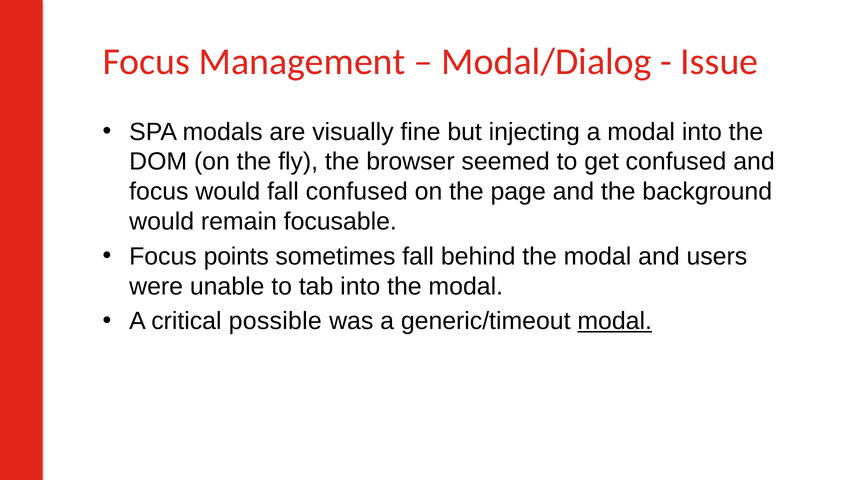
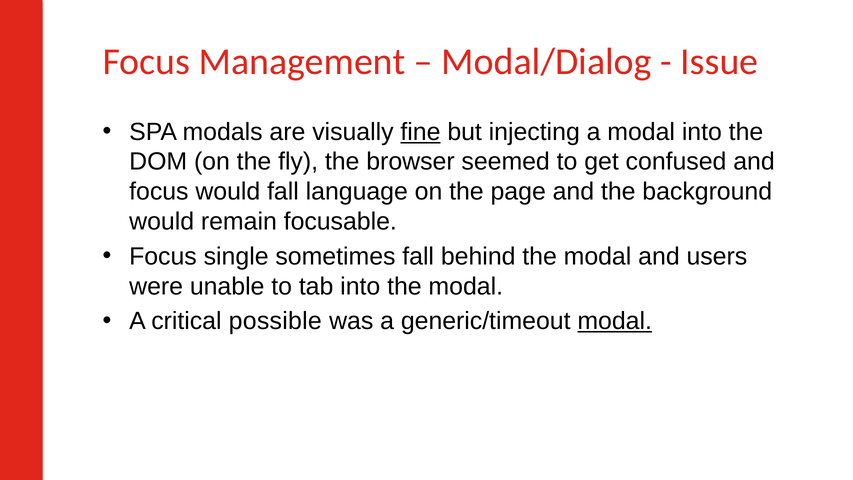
fine underline: none -> present (420, 132)
fall confused: confused -> language (357, 192)
points: points -> single (236, 256)
